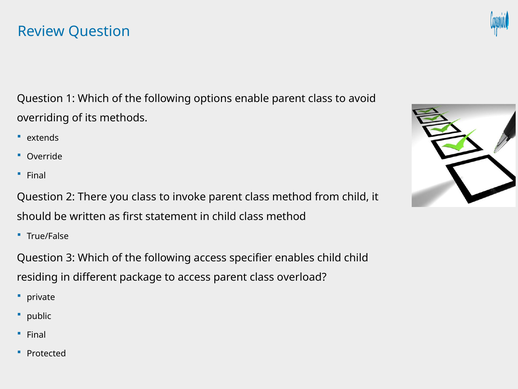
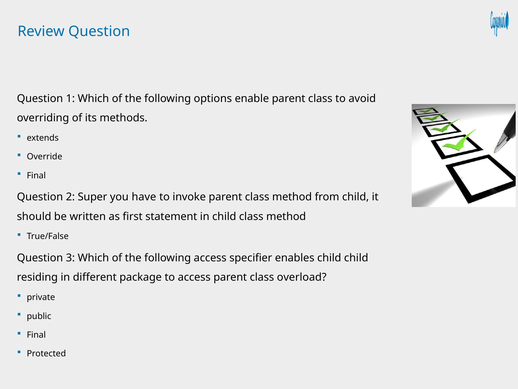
There: There -> Super (92, 197)
you class: class -> have (144, 197)
